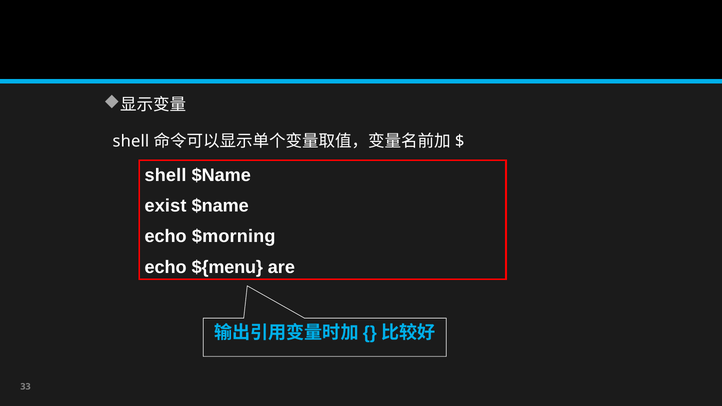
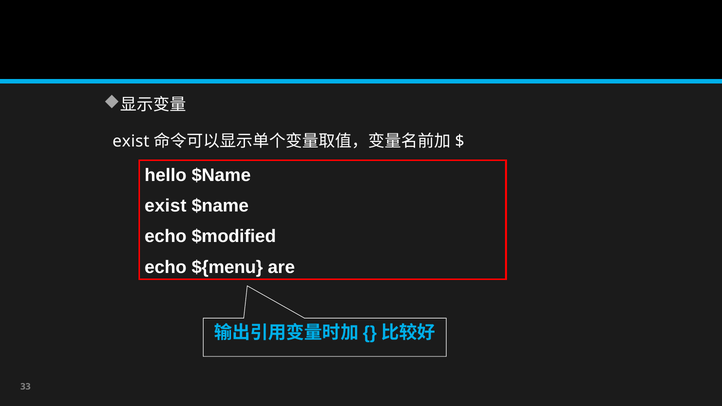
shell: shell -> exist (131, 141)
shell: shell -> hello (166, 175)
$morning: $morning -> $modified (234, 236)
